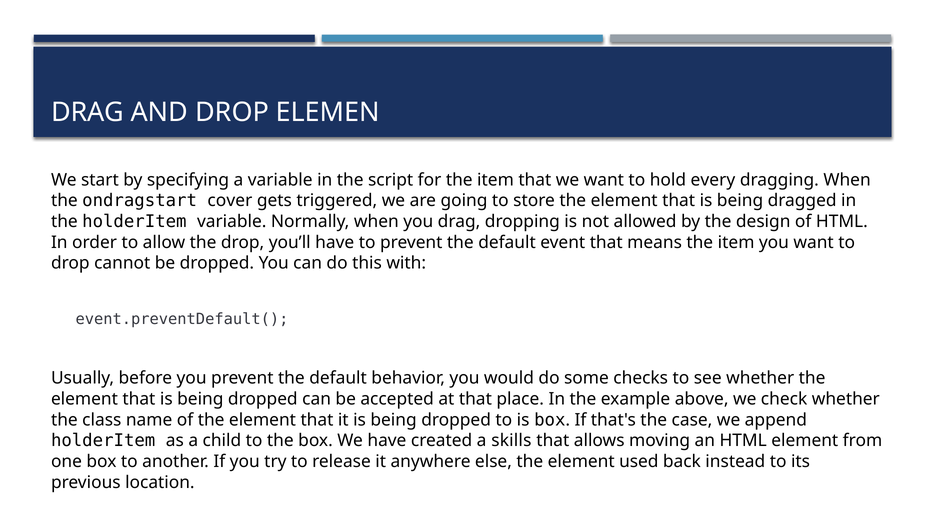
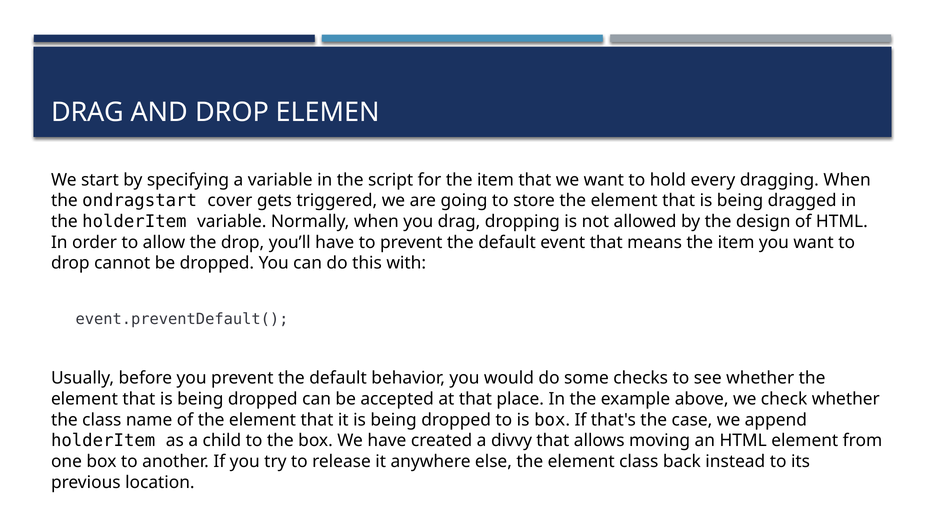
skills: skills -> divvy (512, 440)
element used: used -> class (639, 461)
